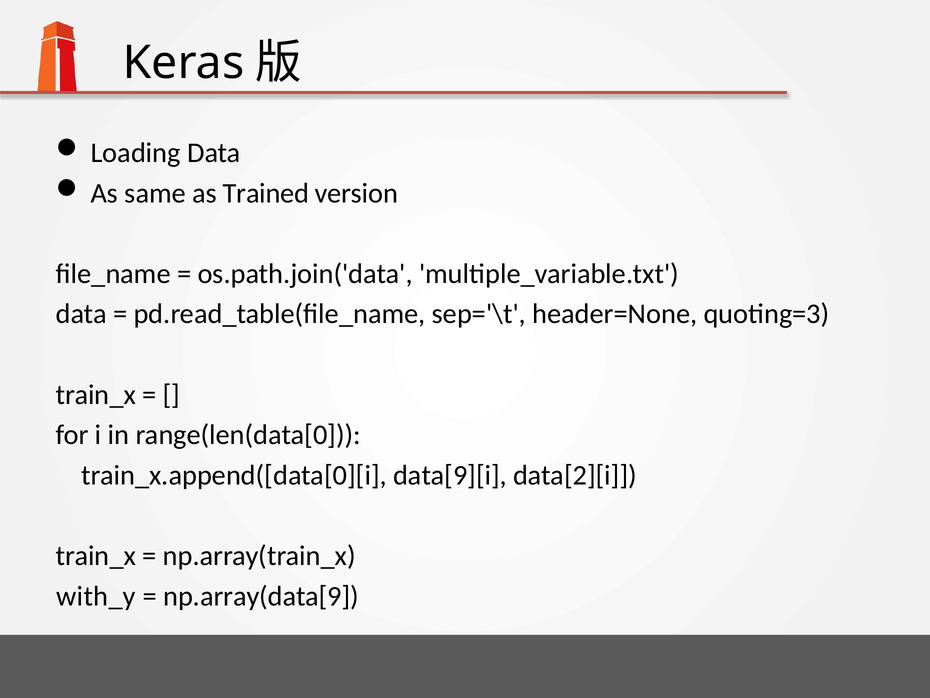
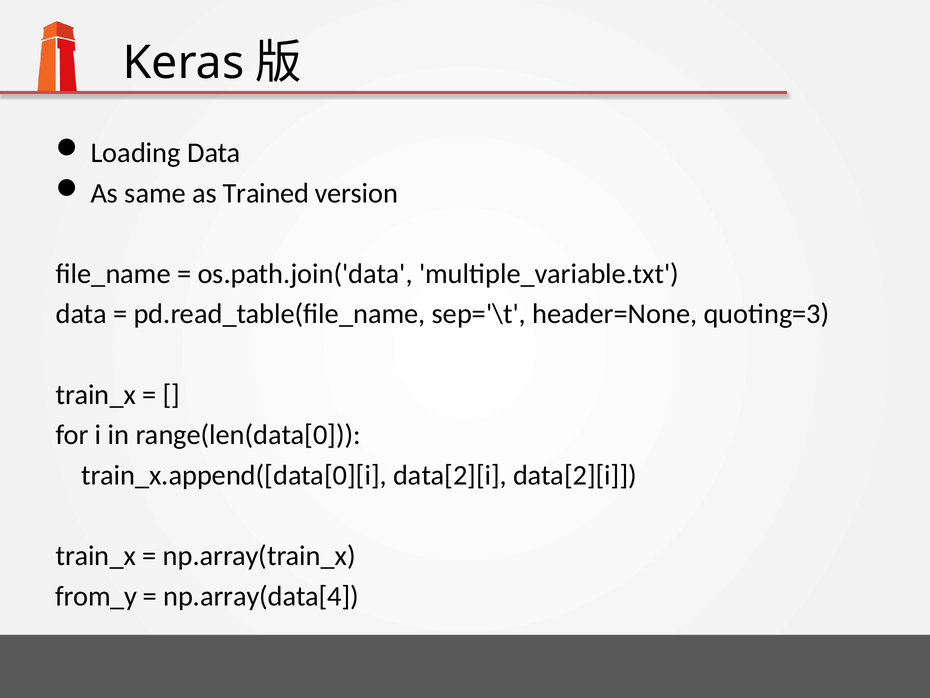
train_x.append([data[0][i data[9][i: data[9][i -> data[2][i (450, 475)
with_y: with_y -> from_y (96, 596)
np.array(data[9: np.array(data[9 -> np.array(data[4 (261, 596)
